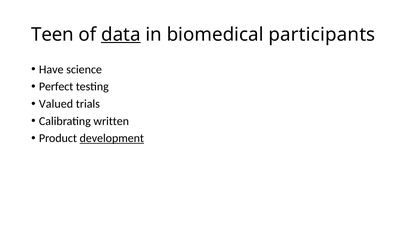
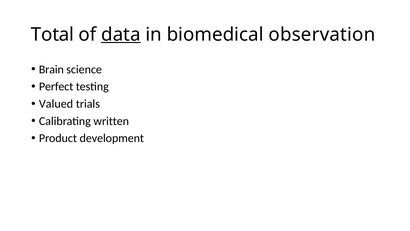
Teen: Teen -> Total (53, 34)
participants: participants -> observation (322, 34)
Have: Have -> Brain (51, 69)
development underline: present -> none (112, 138)
